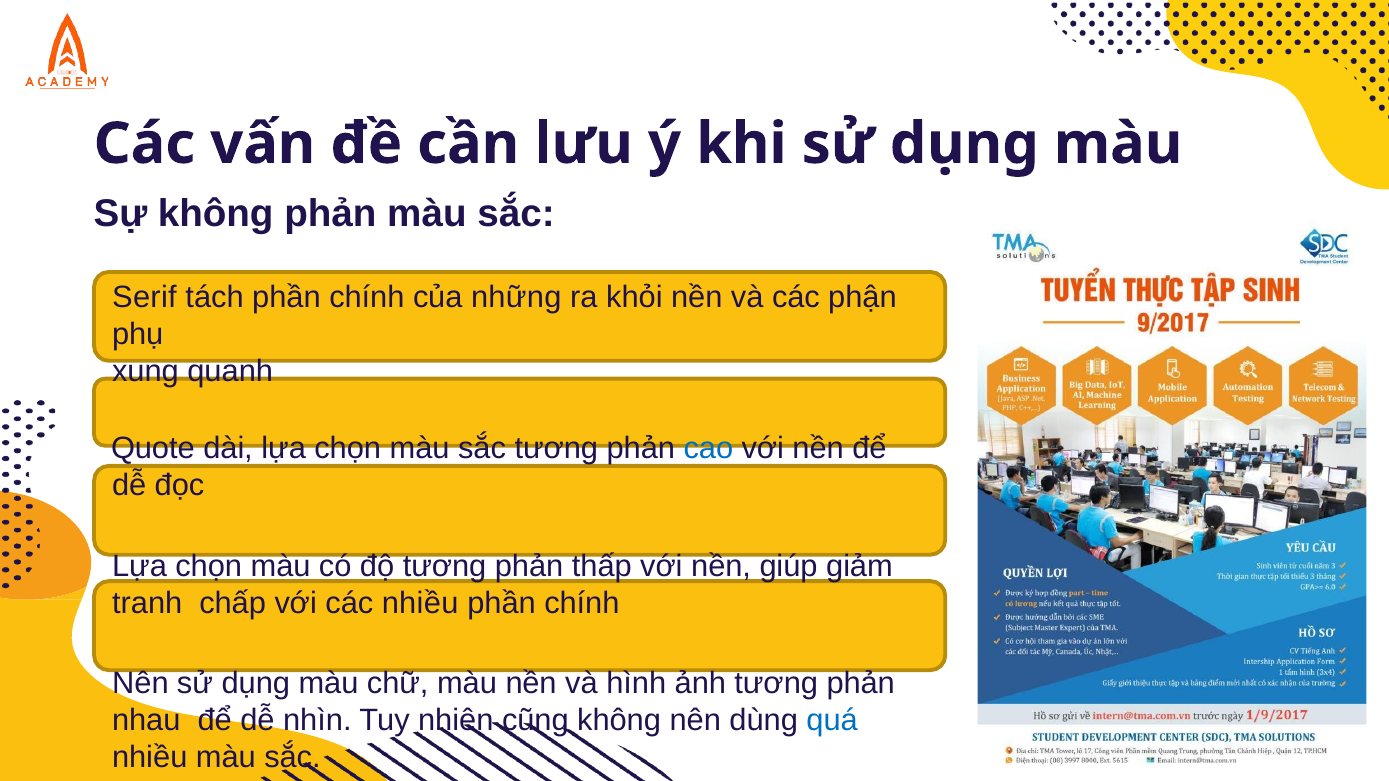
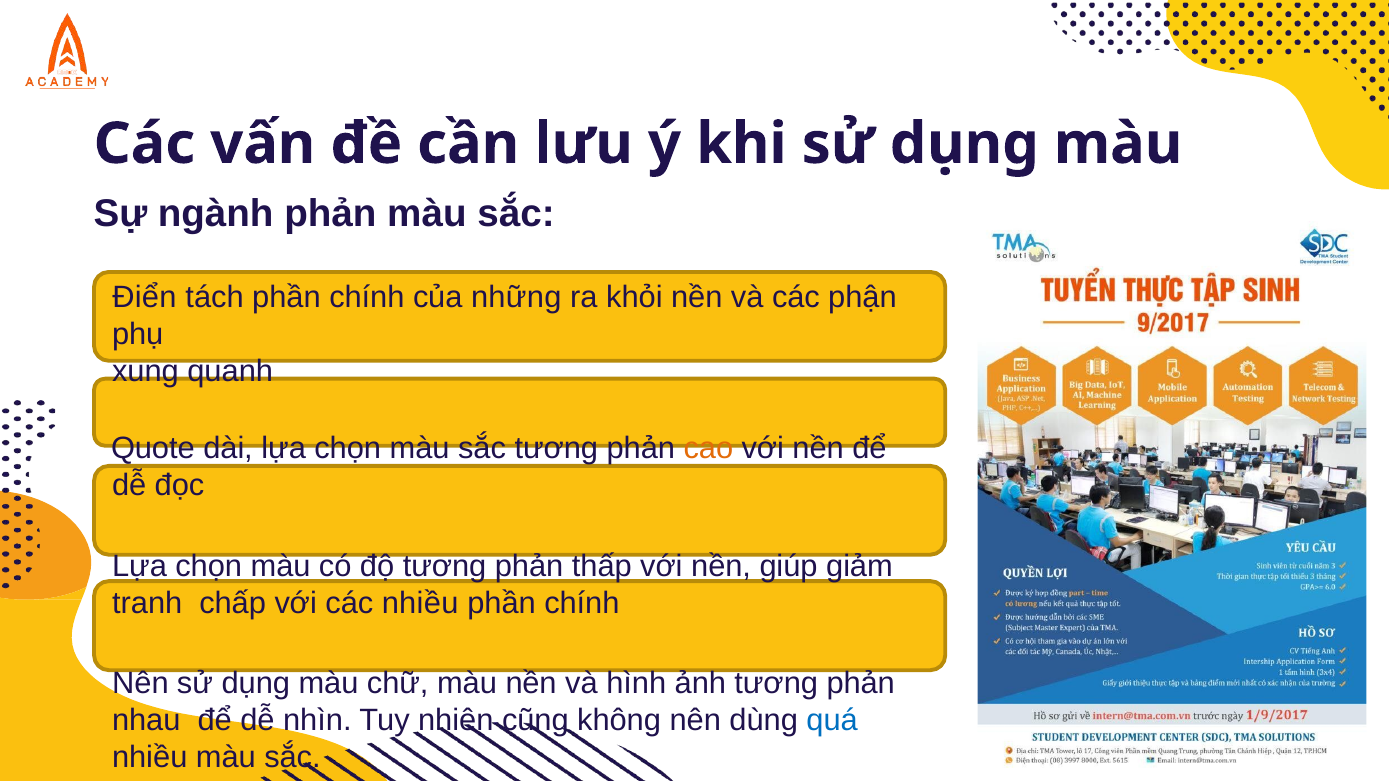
Sự không: không -> ngành (216, 214)
Serif: Serif -> Điển (144, 297)
cao colour: blue -> orange (708, 448)
